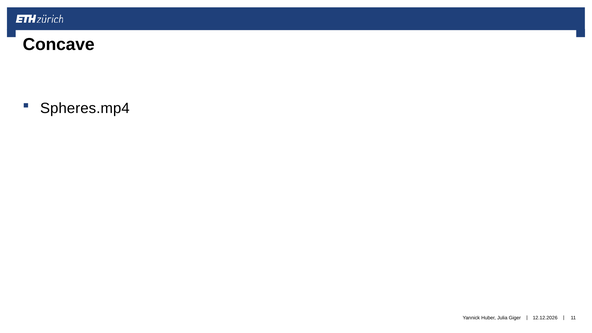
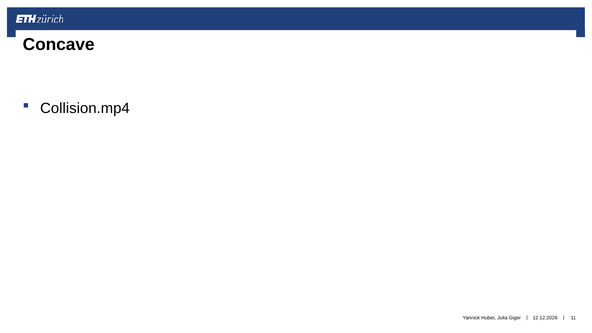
Spheres.mp4: Spheres.mp4 -> Collision.mp4 (85, 108)
